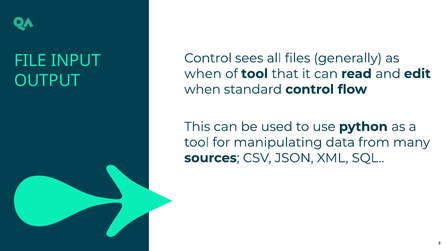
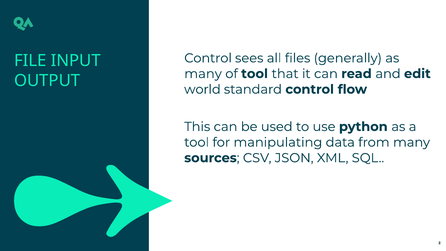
when: when -> many (203, 74)
when: when -> world (202, 89)
